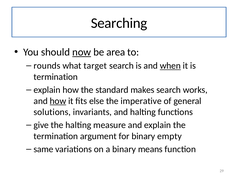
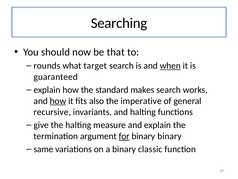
now underline: present -> none (82, 52)
area: area -> that (116, 52)
termination: termination -> guaranteed (56, 77)
else: else -> also (97, 101)
solutions: solutions -> recursive (52, 112)
for underline: none -> present (124, 136)
binary empty: empty -> binary (169, 136)
means: means -> classic (150, 149)
